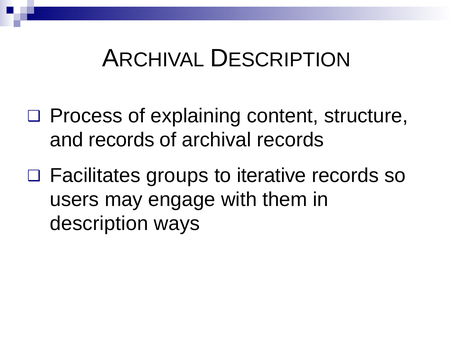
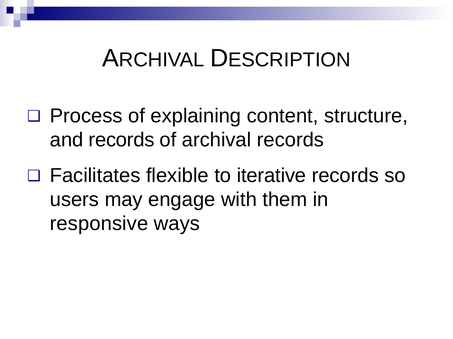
groups: groups -> flexible (177, 176)
description: description -> responsive (99, 224)
